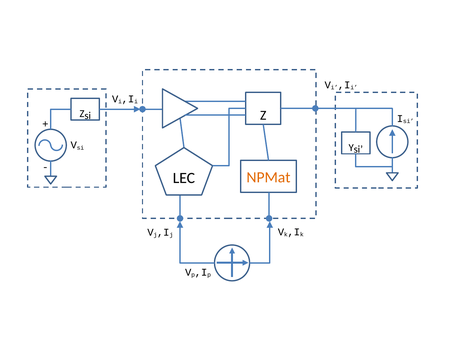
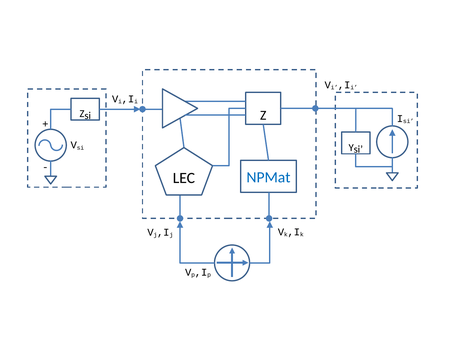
NPMat colour: orange -> blue (268, 177)
